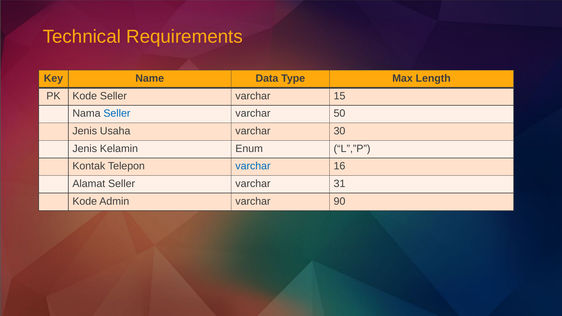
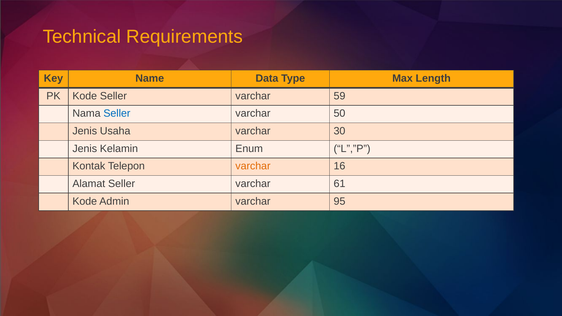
15: 15 -> 59 (340, 96)
varchar colour: blue -> orange (253, 166)
31: 31 -> 61 (340, 184)
90: 90 -> 95 (340, 201)
